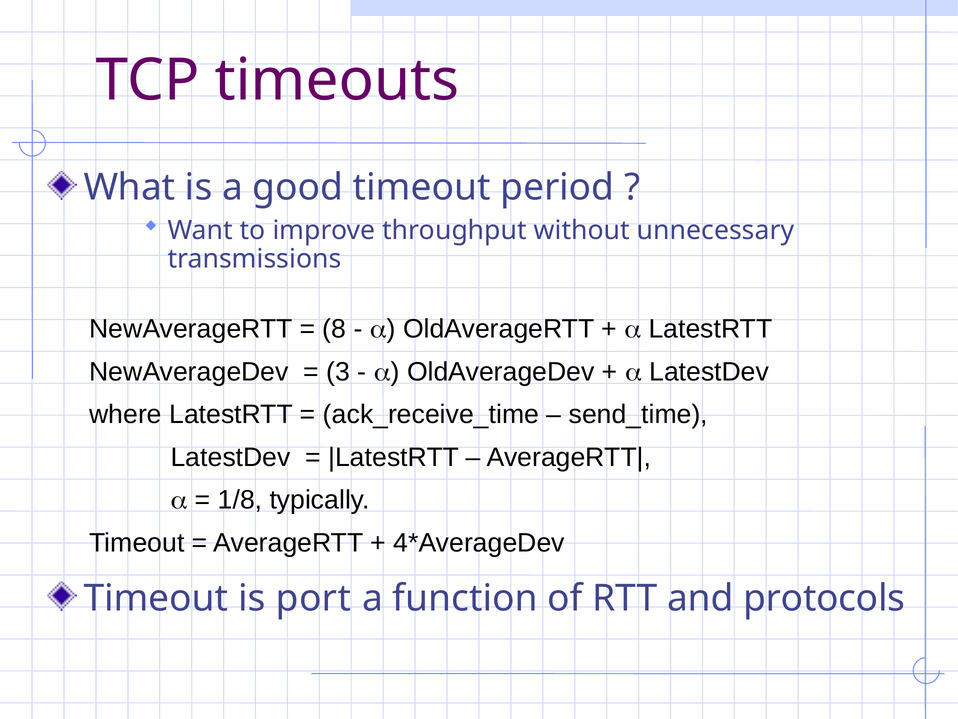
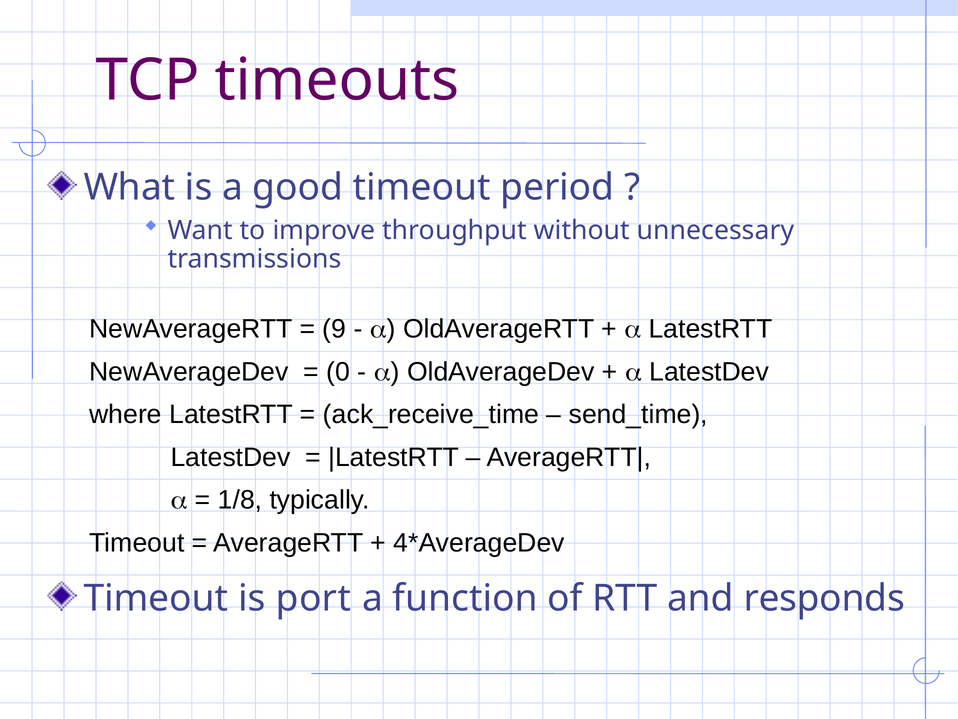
8: 8 -> 9 (334, 329)
3: 3 -> 0 (338, 372)
protocols: protocols -> responds (824, 598)
